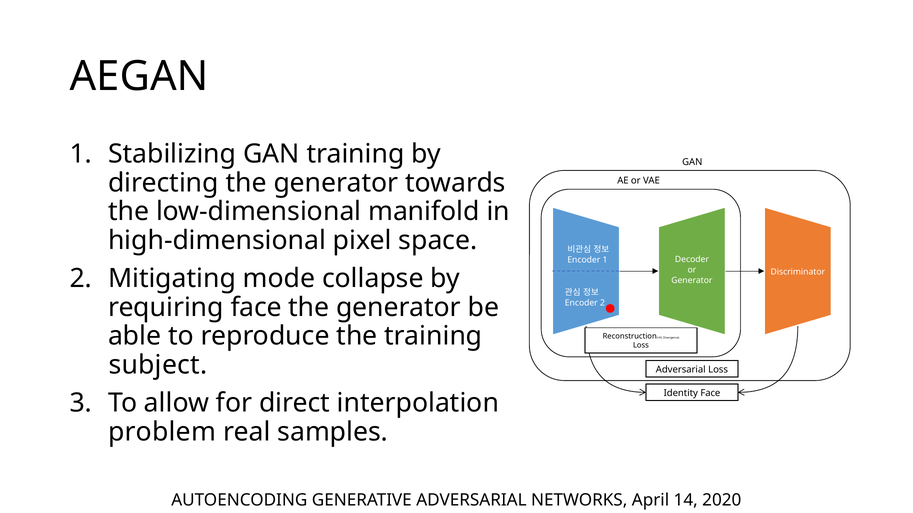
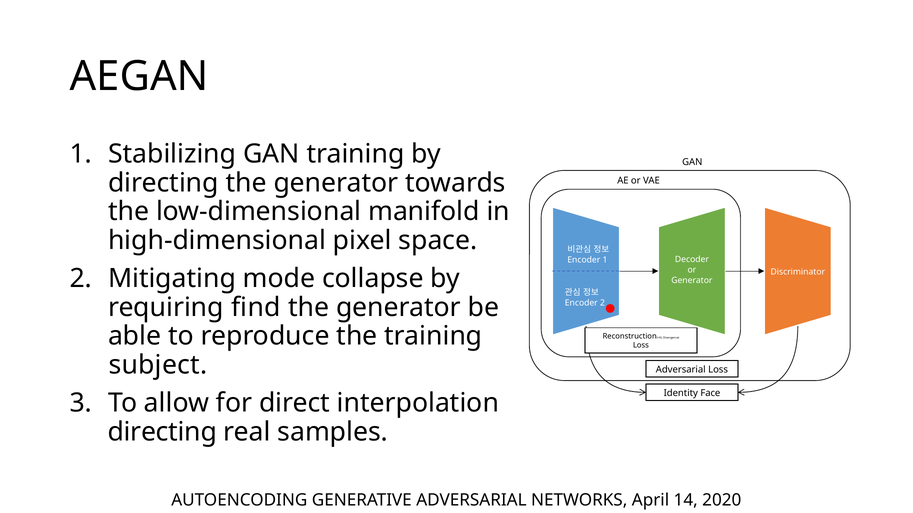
requiring face: face -> find (256, 308)
problem: problem -> directing (162, 432)
